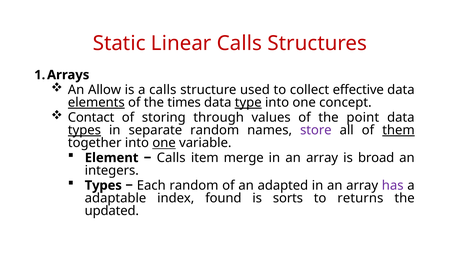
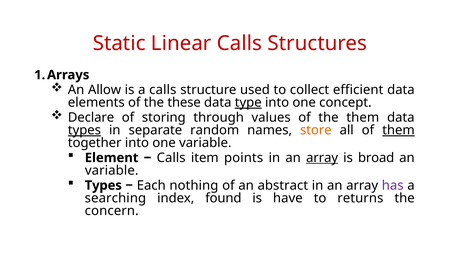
effective: effective -> efficient (358, 90)
elements underline: present -> none (96, 102)
times: times -> these (184, 102)
Contact: Contact -> Declare (91, 117)
the point: point -> them (363, 117)
store colour: purple -> orange (316, 130)
one underline: present -> none (164, 143)
merge: merge -> points (244, 158)
array underline: none -> present (322, 158)
integers: integers -> variable (112, 170)
Each random: random -> nothing (194, 185)
adapted: adapted -> abstract (283, 185)
adaptable: adaptable -> searching (115, 198)
sorts: sorts -> have (288, 198)
updated: updated -> concern (112, 211)
